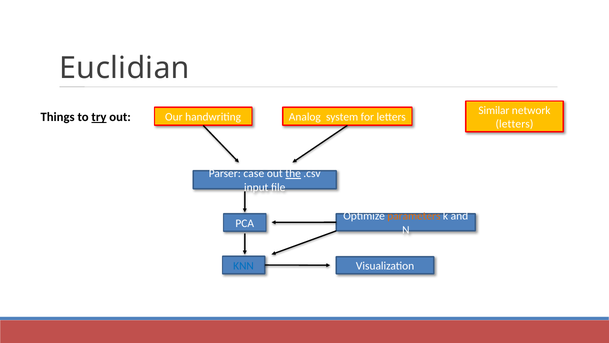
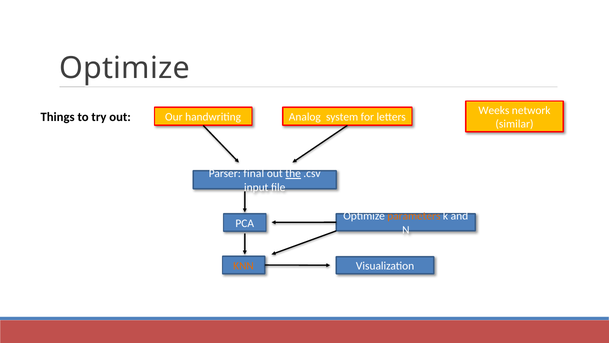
Euclidian: Euclidian -> Optimize (125, 68)
Similar: Similar -> Weeks (494, 110)
try underline: present -> none (99, 117)
letters: letters -> similar (514, 124)
case: case -> final (254, 173)
KNN colour: blue -> orange (244, 265)
